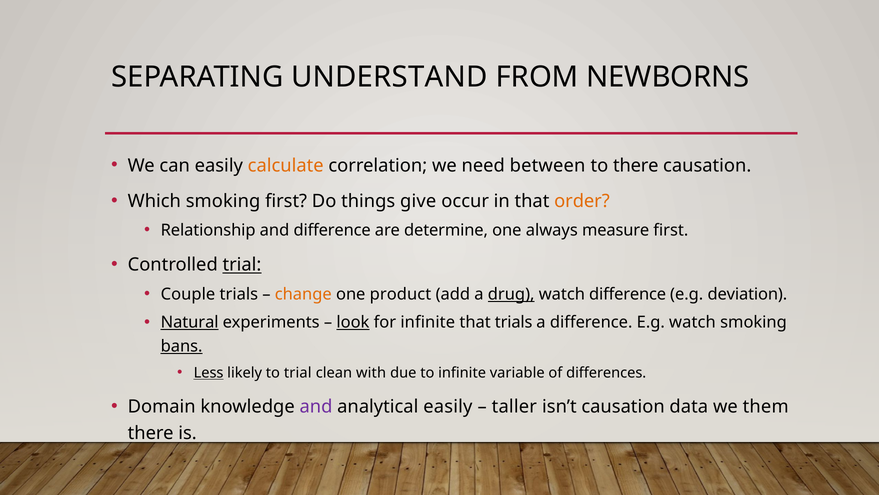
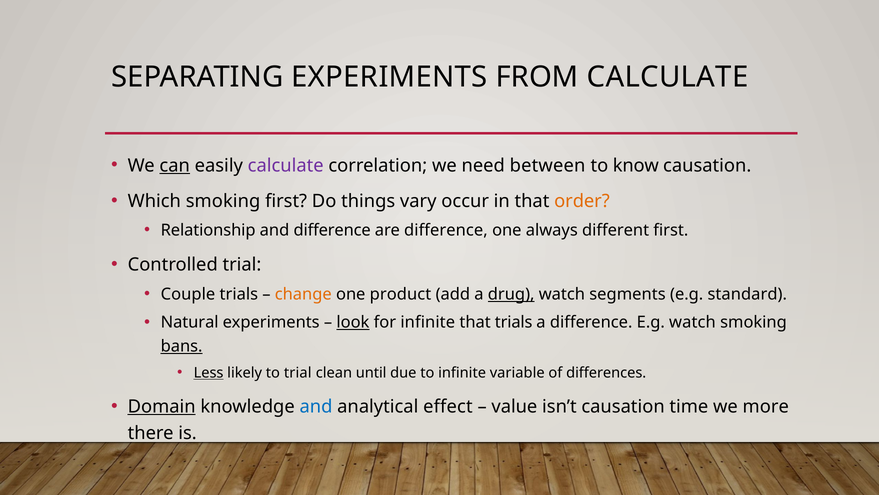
SEPARATING UNDERSTAND: UNDERSTAND -> EXPERIMENTS (389, 77)
FROM NEWBORNS: NEWBORNS -> CALCULATE (668, 77)
can underline: none -> present (175, 165)
calculate colour: orange -> purple (286, 165)
to there: there -> know (636, 165)
give: give -> vary (418, 201)
are determine: determine -> difference (446, 230)
measure: measure -> different (616, 230)
trial underline: present -> none (242, 265)
watch difference: difference -> segments (628, 294)
deviation: deviation -> standard (747, 294)
Natural underline: present -> none (190, 322)
with: with -> until (371, 373)
Domain underline: none -> present (162, 406)
and colour: purple -> blue (316, 406)
analytical easily: easily -> effect (448, 406)
taller: taller -> value (514, 406)
data: data -> time (689, 406)
them: them -> more (766, 406)
